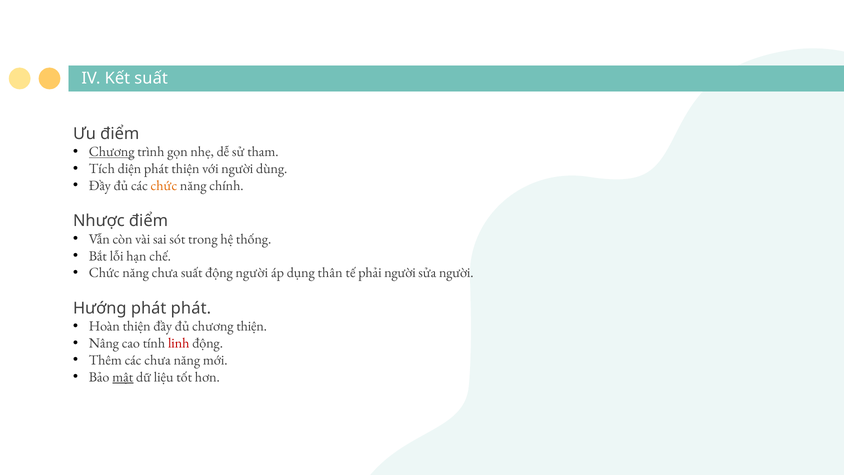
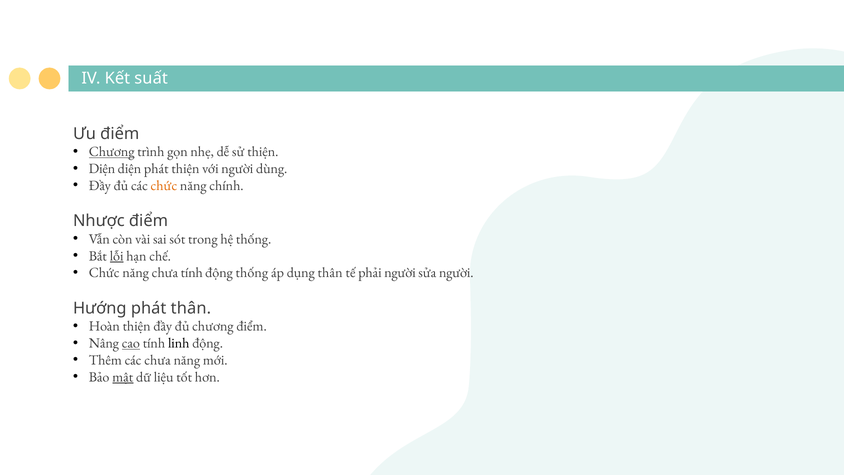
sử tham: tham -> thiện (263, 152)
Tích: Tích -> Diện (102, 169)
lỗi underline: none -> present (117, 256)
chưa suất: suất -> tính (192, 273)
động người: người -> thống (252, 273)
phát phát: phát -> thân (191, 308)
chương thiện: thiện -> điểm (252, 326)
cao underline: none -> present (131, 343)
linh colour: red -> black (179, 343)
